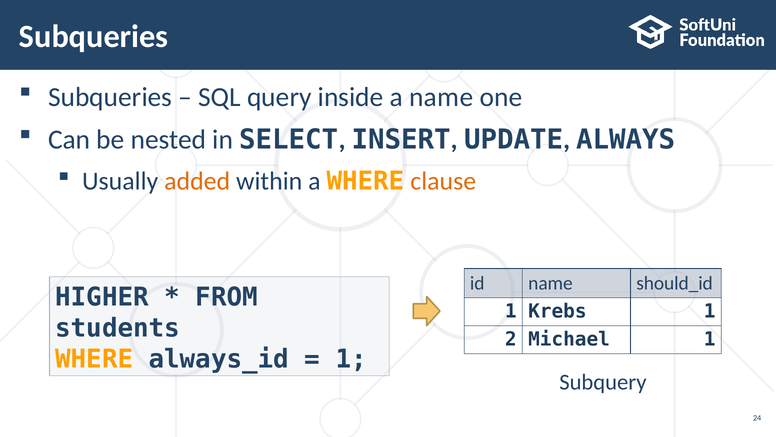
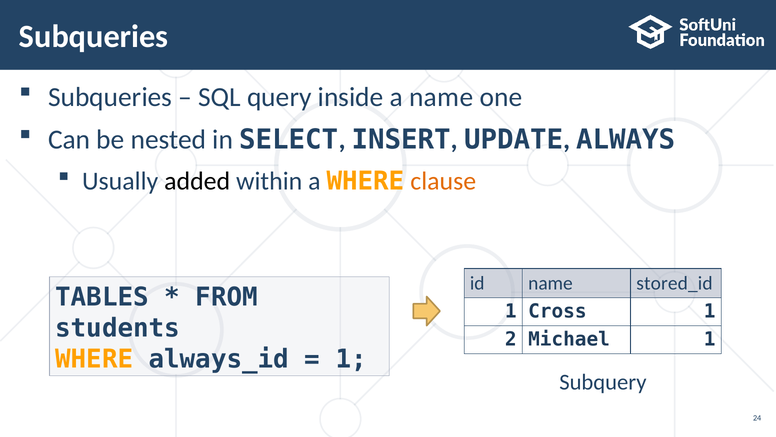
added colour: orange -> black (197, 181)
should_id: should_id -> stored_id (674, 283)
HIGHER: HIGHER -> TABLES (102, 297)
Krebs: Krebs -> Cross (557, 311)
